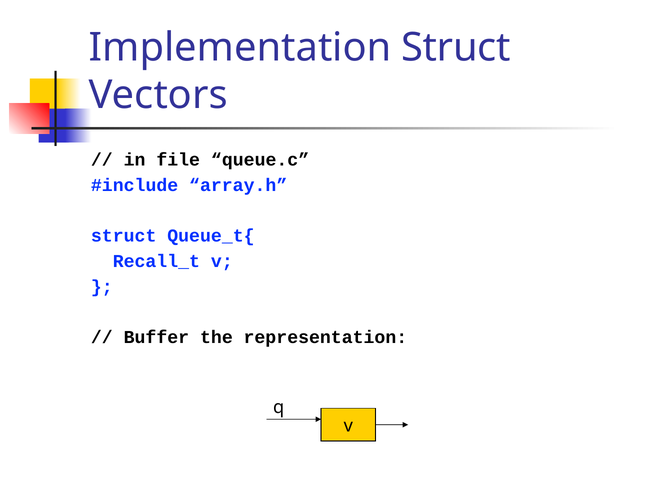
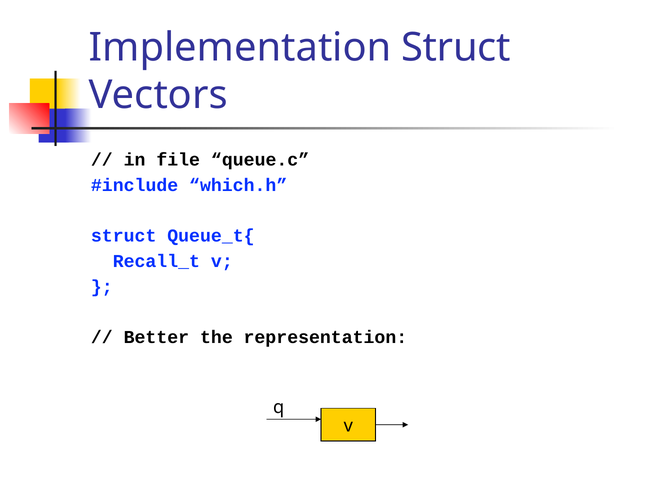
array.h: array.h -> which.h (238, 185)
Buffer: Buffer -> Better (156, 337)
